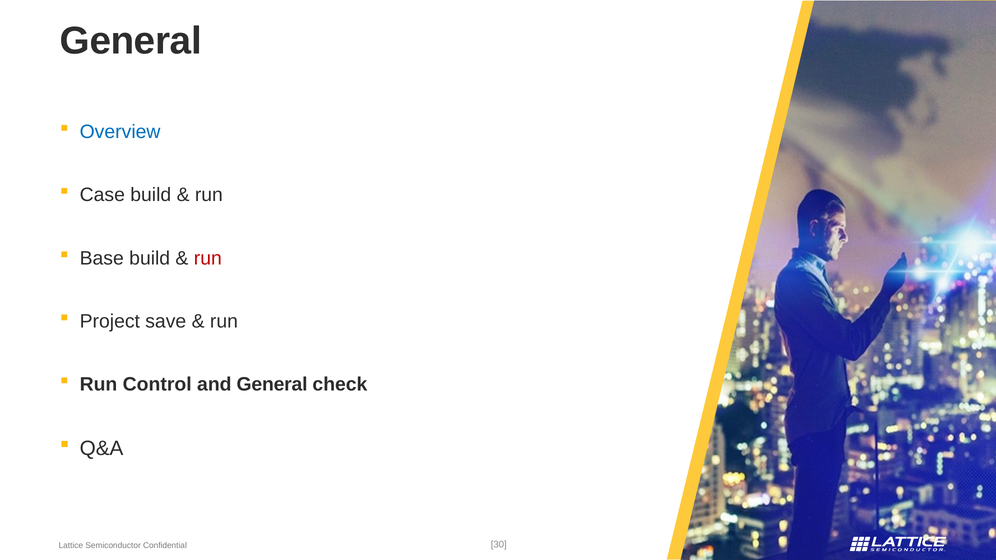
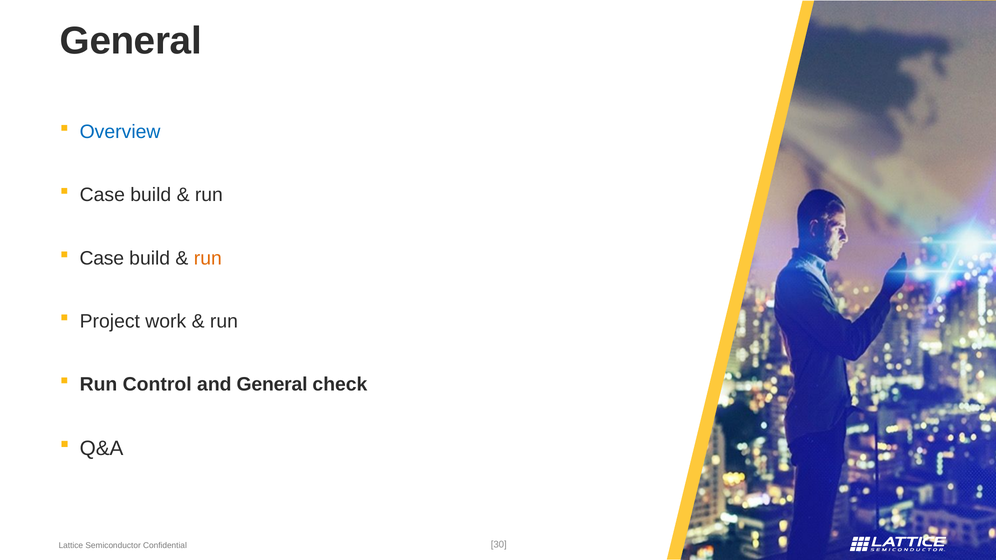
Base: Base -> Case (102, 258)
run colour: red -> orange (208, 258)
save: save -> work (166, 321)
